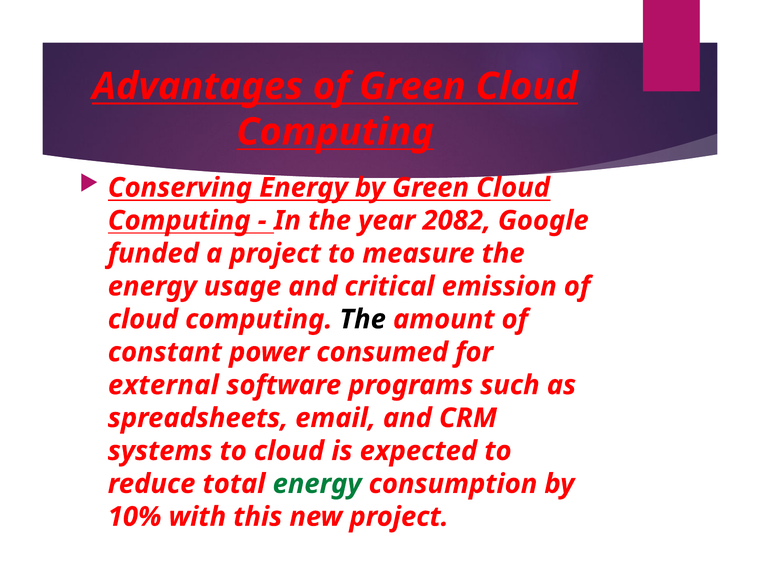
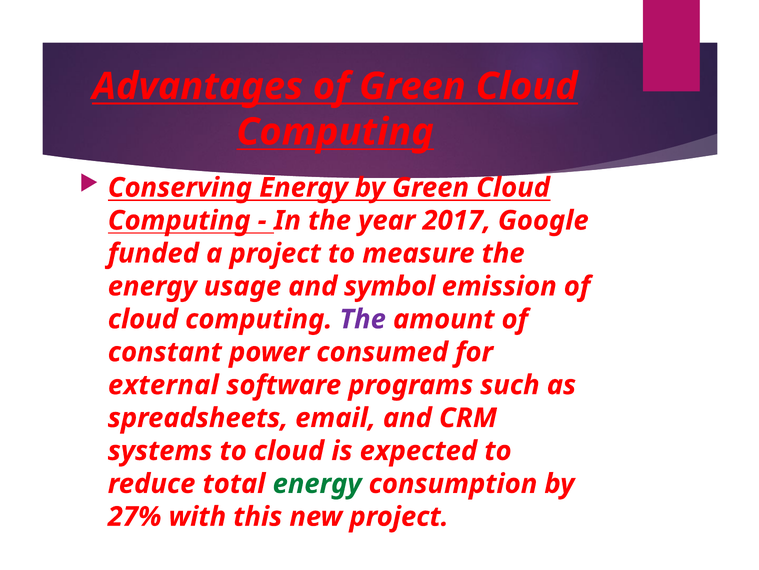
2082: 2082 -> 2017 (457, 220)
critical: critical -> symbol (390, 286)
The colour: black -> purple (363, 319)
10%: 10% -> 27% (135, 516)
